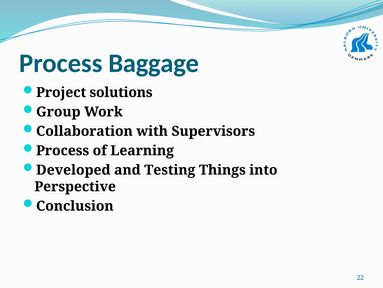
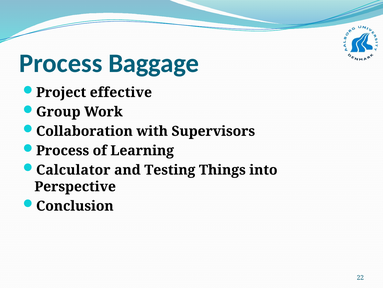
solutions: solutions -> effective (121, 92)
Developed: Developed -> Calculator (73, 170)
